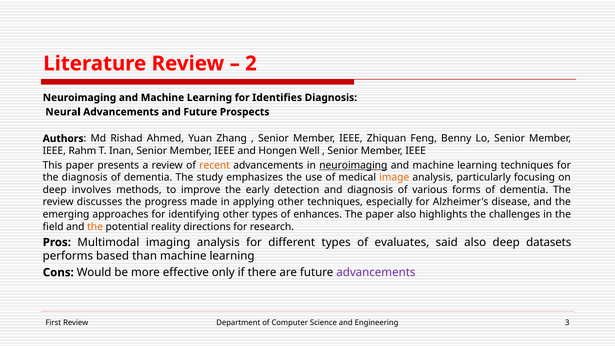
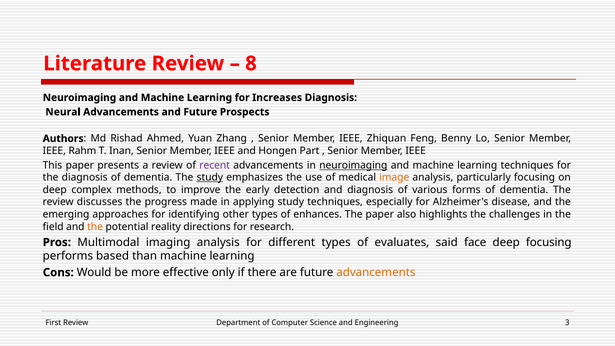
2: 2 -> 8 (251, 64)
Identifies: Identifies -> Increases (277, 98)
Well: Well -> Part (310, 151)
recent colour: orange -> purple (215, 165)
study underline: none -> present (210, 177)
involves: involves -> complex (92, 190)
applying other: other -> study (291, 202)
said also: also -> face (475, 242)
deep datasets: datasets -> focusing (549, 242)
advancements colour: purple -> orange (376, 272)
